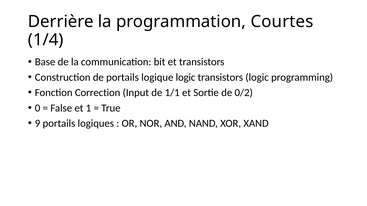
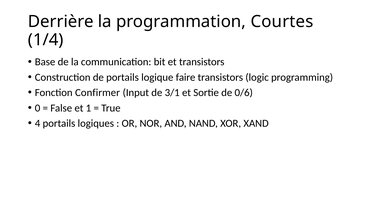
logique logic: logic -> faire (186, 77)
Correction: Correction -> Confirmer (98, 93)
1/1: 1/1 -> 3/1 (172, 93)
0/2: 0/2 -> 0/6 (244, 93)
9: 9 -> 4 (38, 124)
